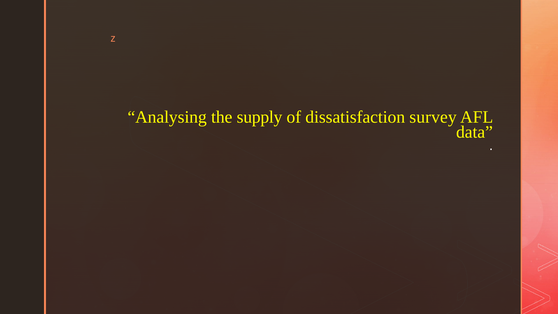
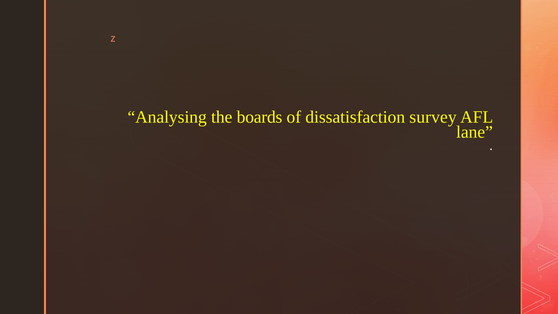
supply: supply -> boards (260, 117)
data: data -> lane (474, 132)
